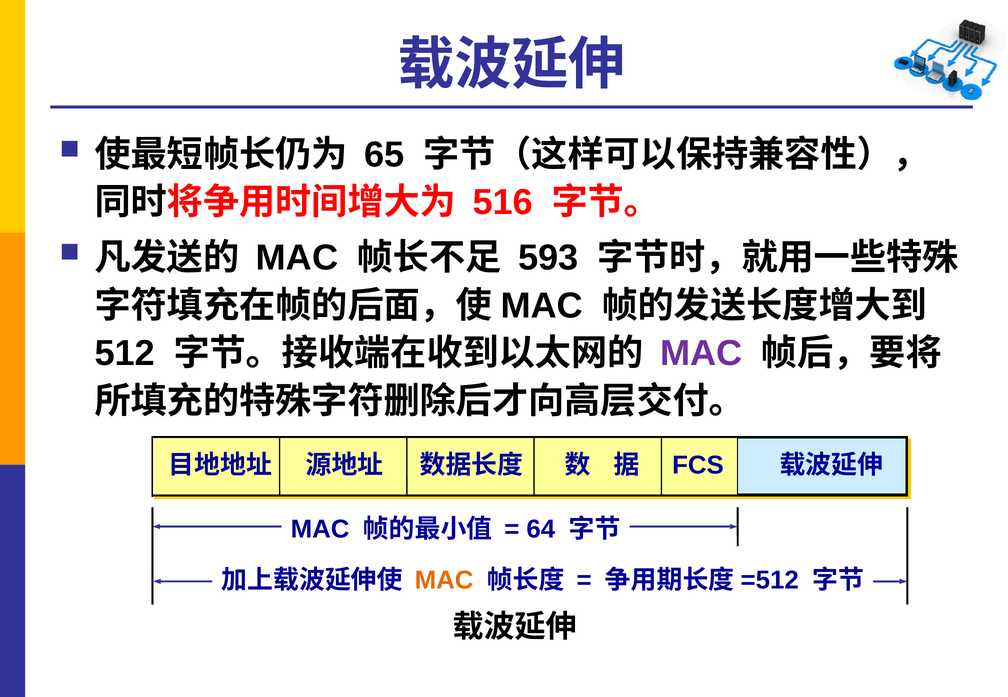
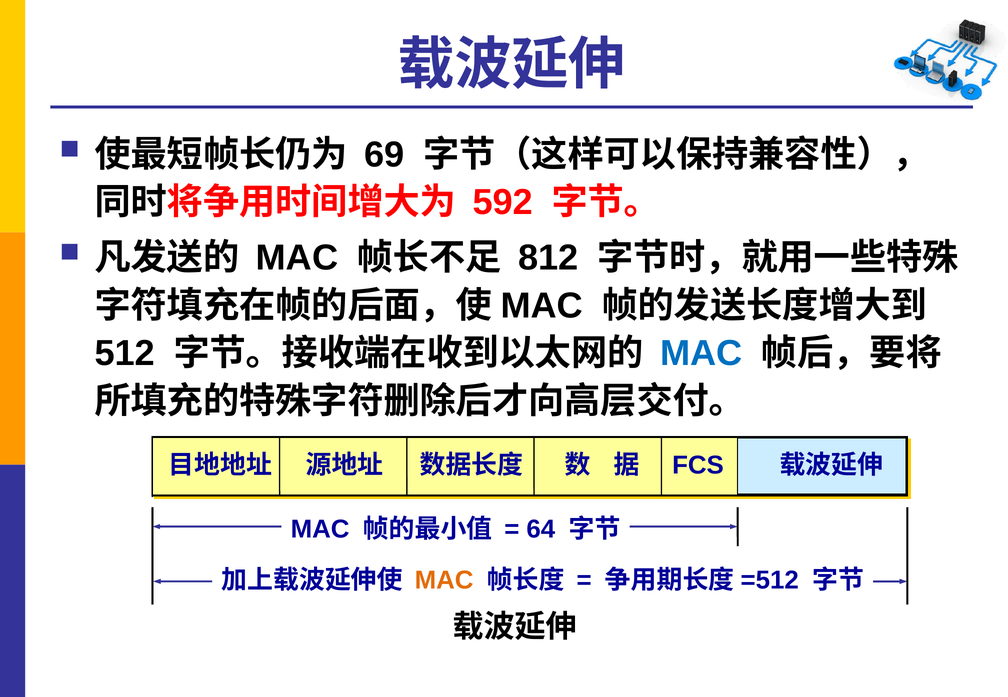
65: 65 -> 69 (384, 155)
516: 516 -> 592 (503, 203)
593: 593 -> 812 (548, 258)
MAC colour: purple -> blue (701, 354)
